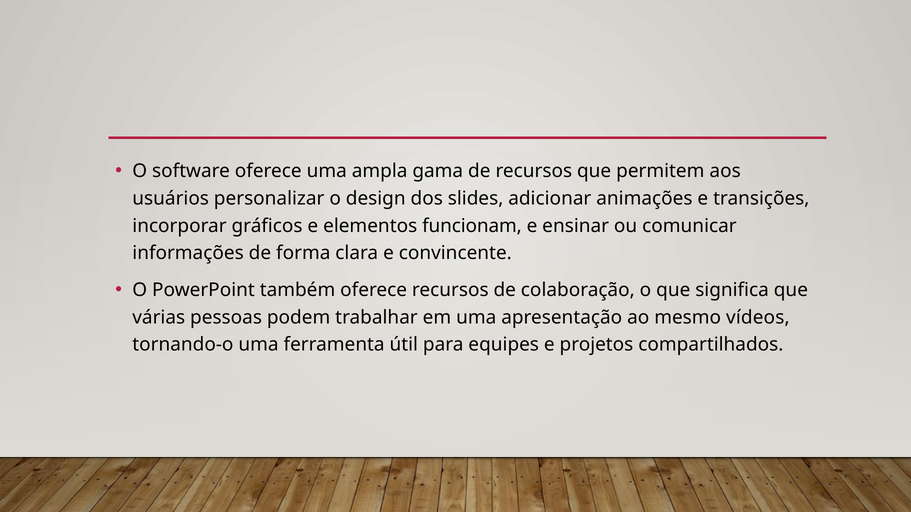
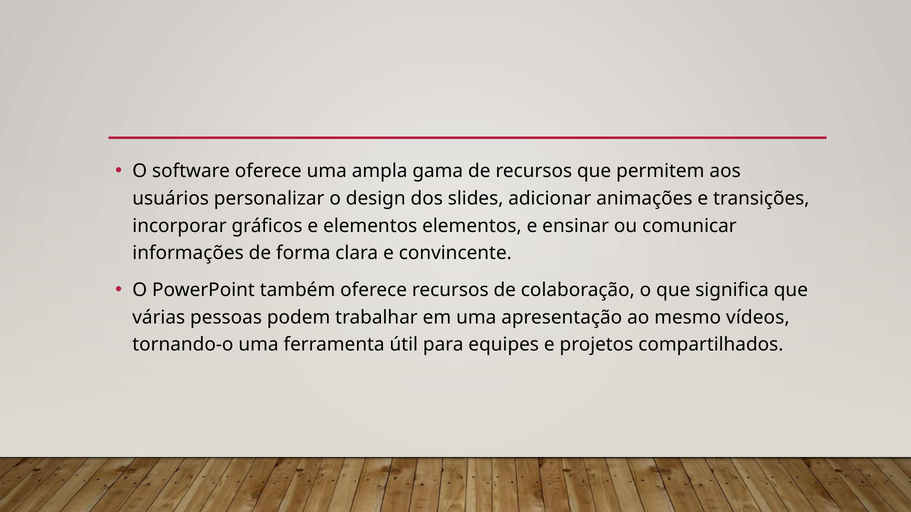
elementos funcionam: funcionam -> elementos (472, 226)
